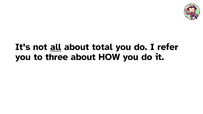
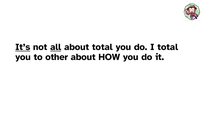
It’s underline: none -> present (23, 47)
I refer: refer -> total (168, 47)
three: three -> other (57, 57)
